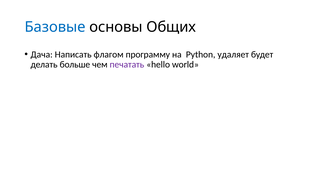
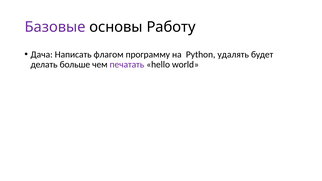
Базовые colour: blue -> purple (55, 27)
Общих: Общих -> Работу (171, 27)
удаляет: удаляет -> удалять (233, 54)
